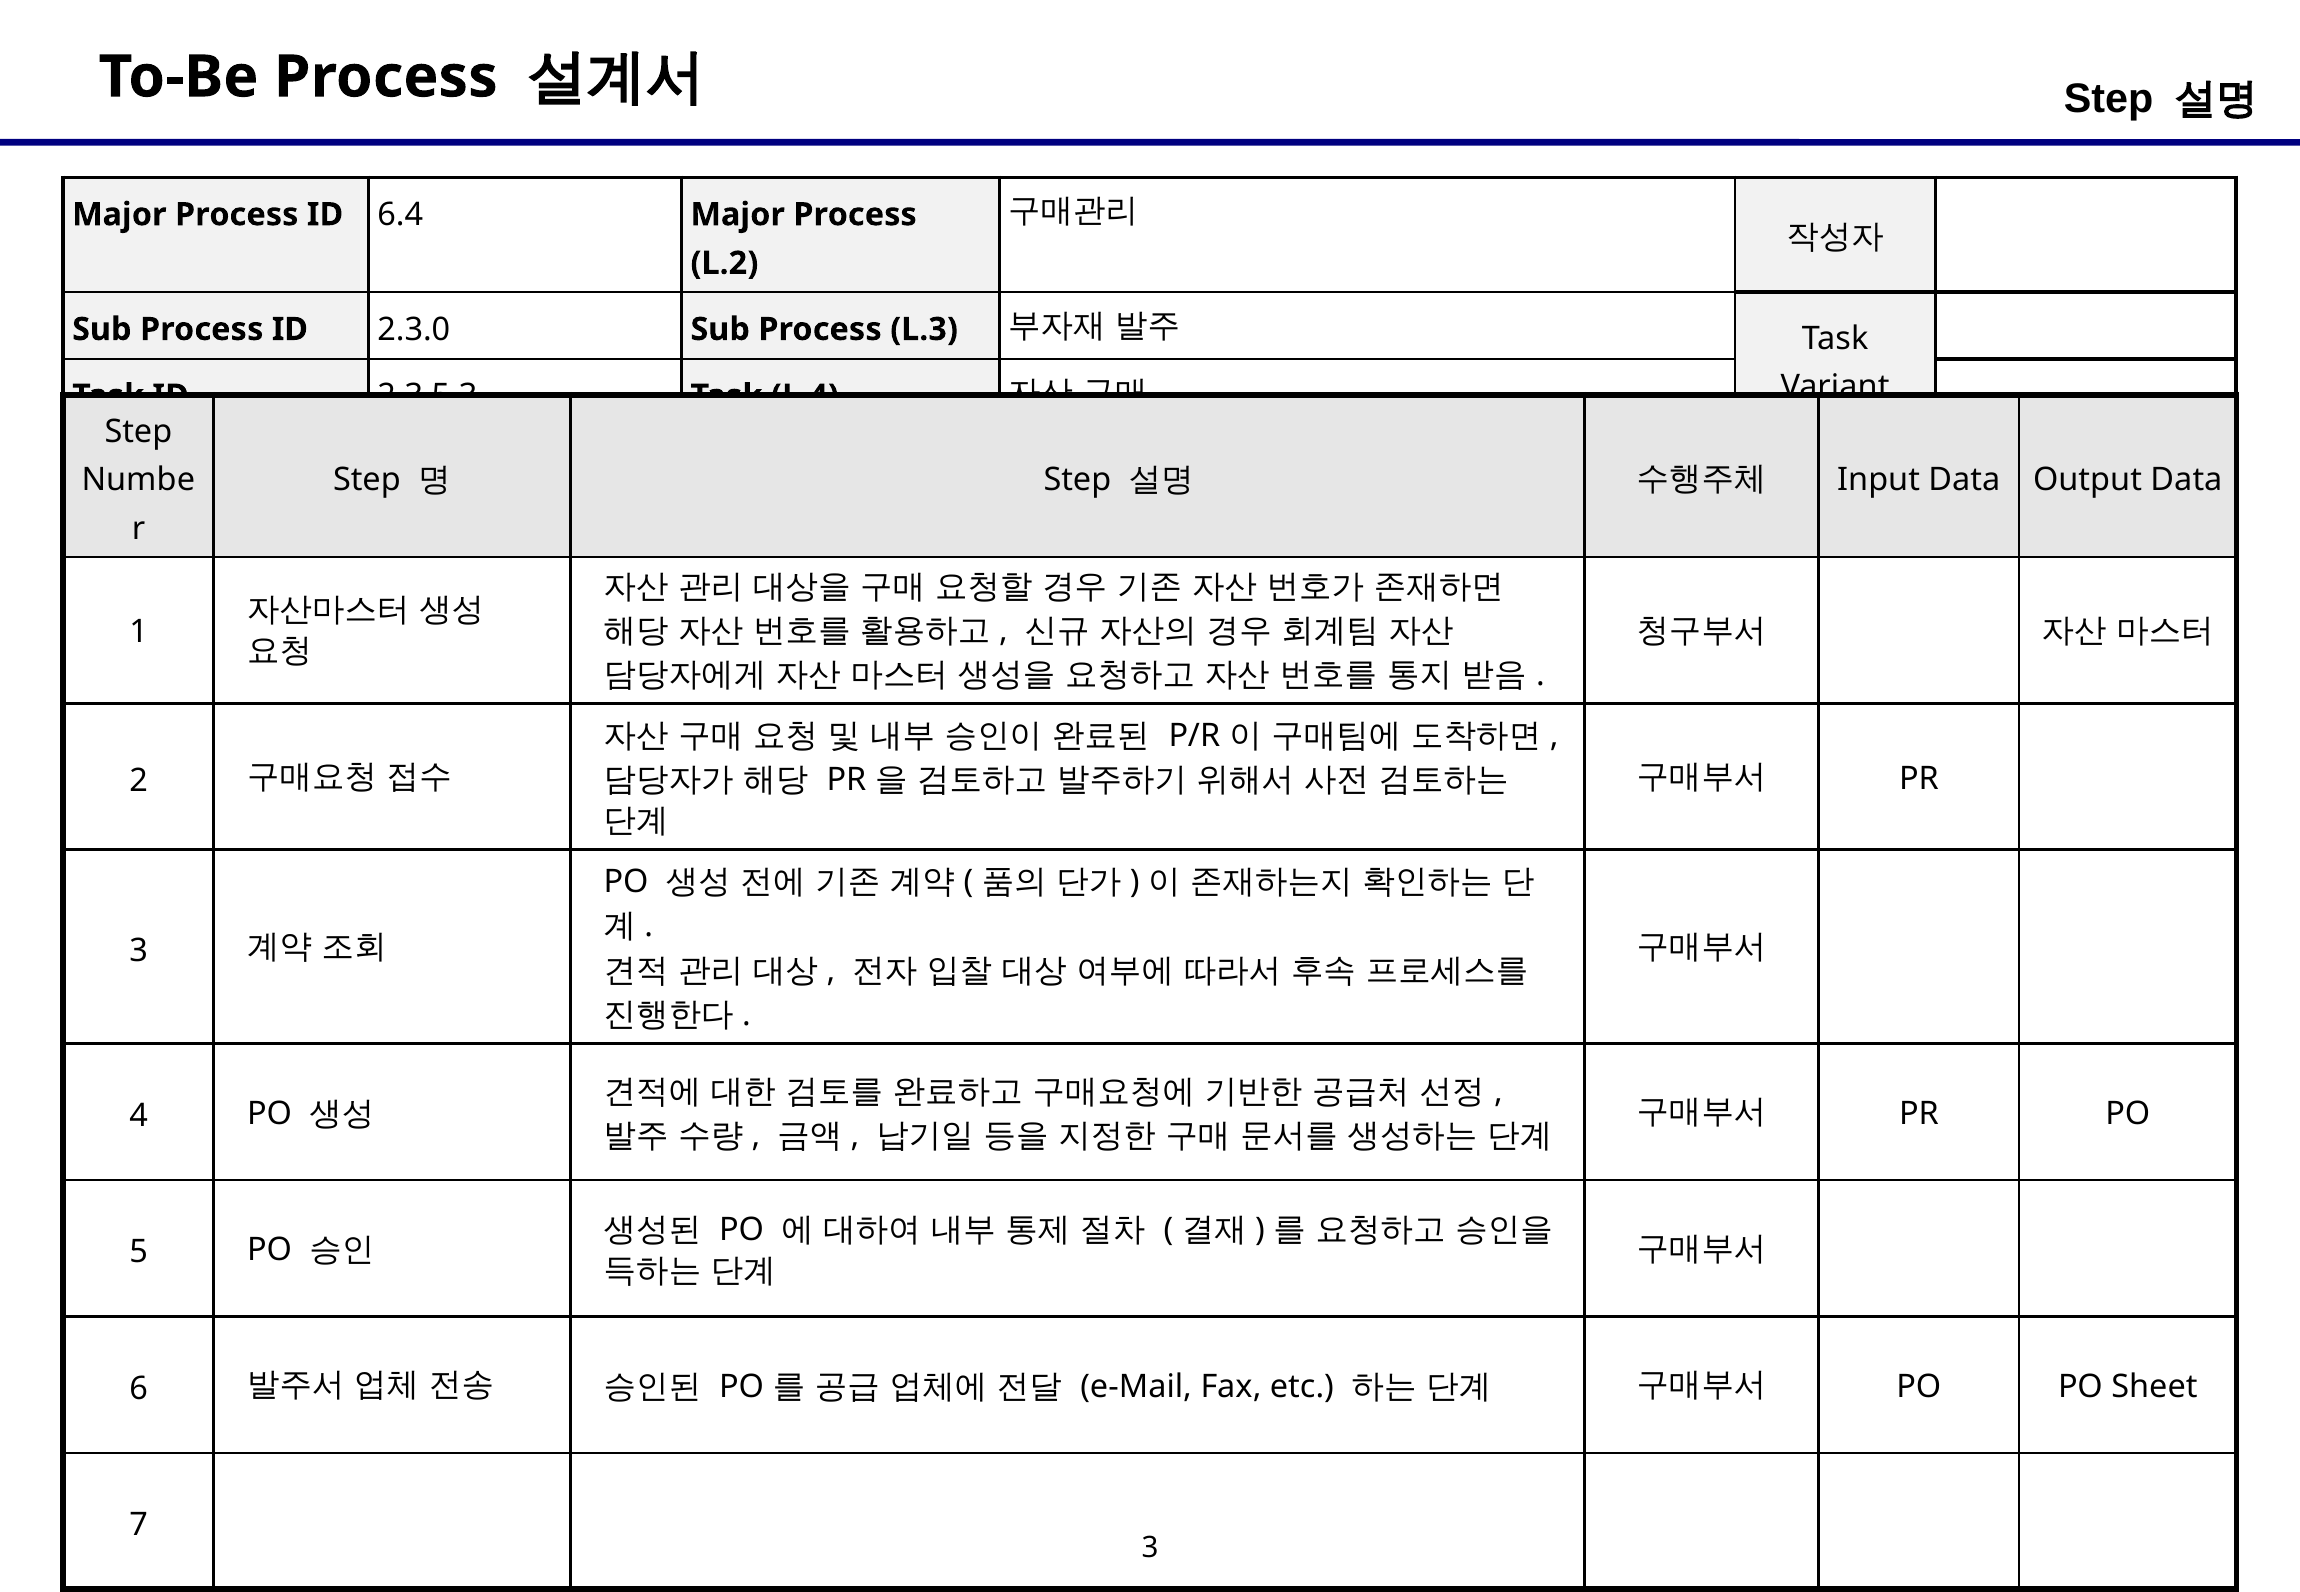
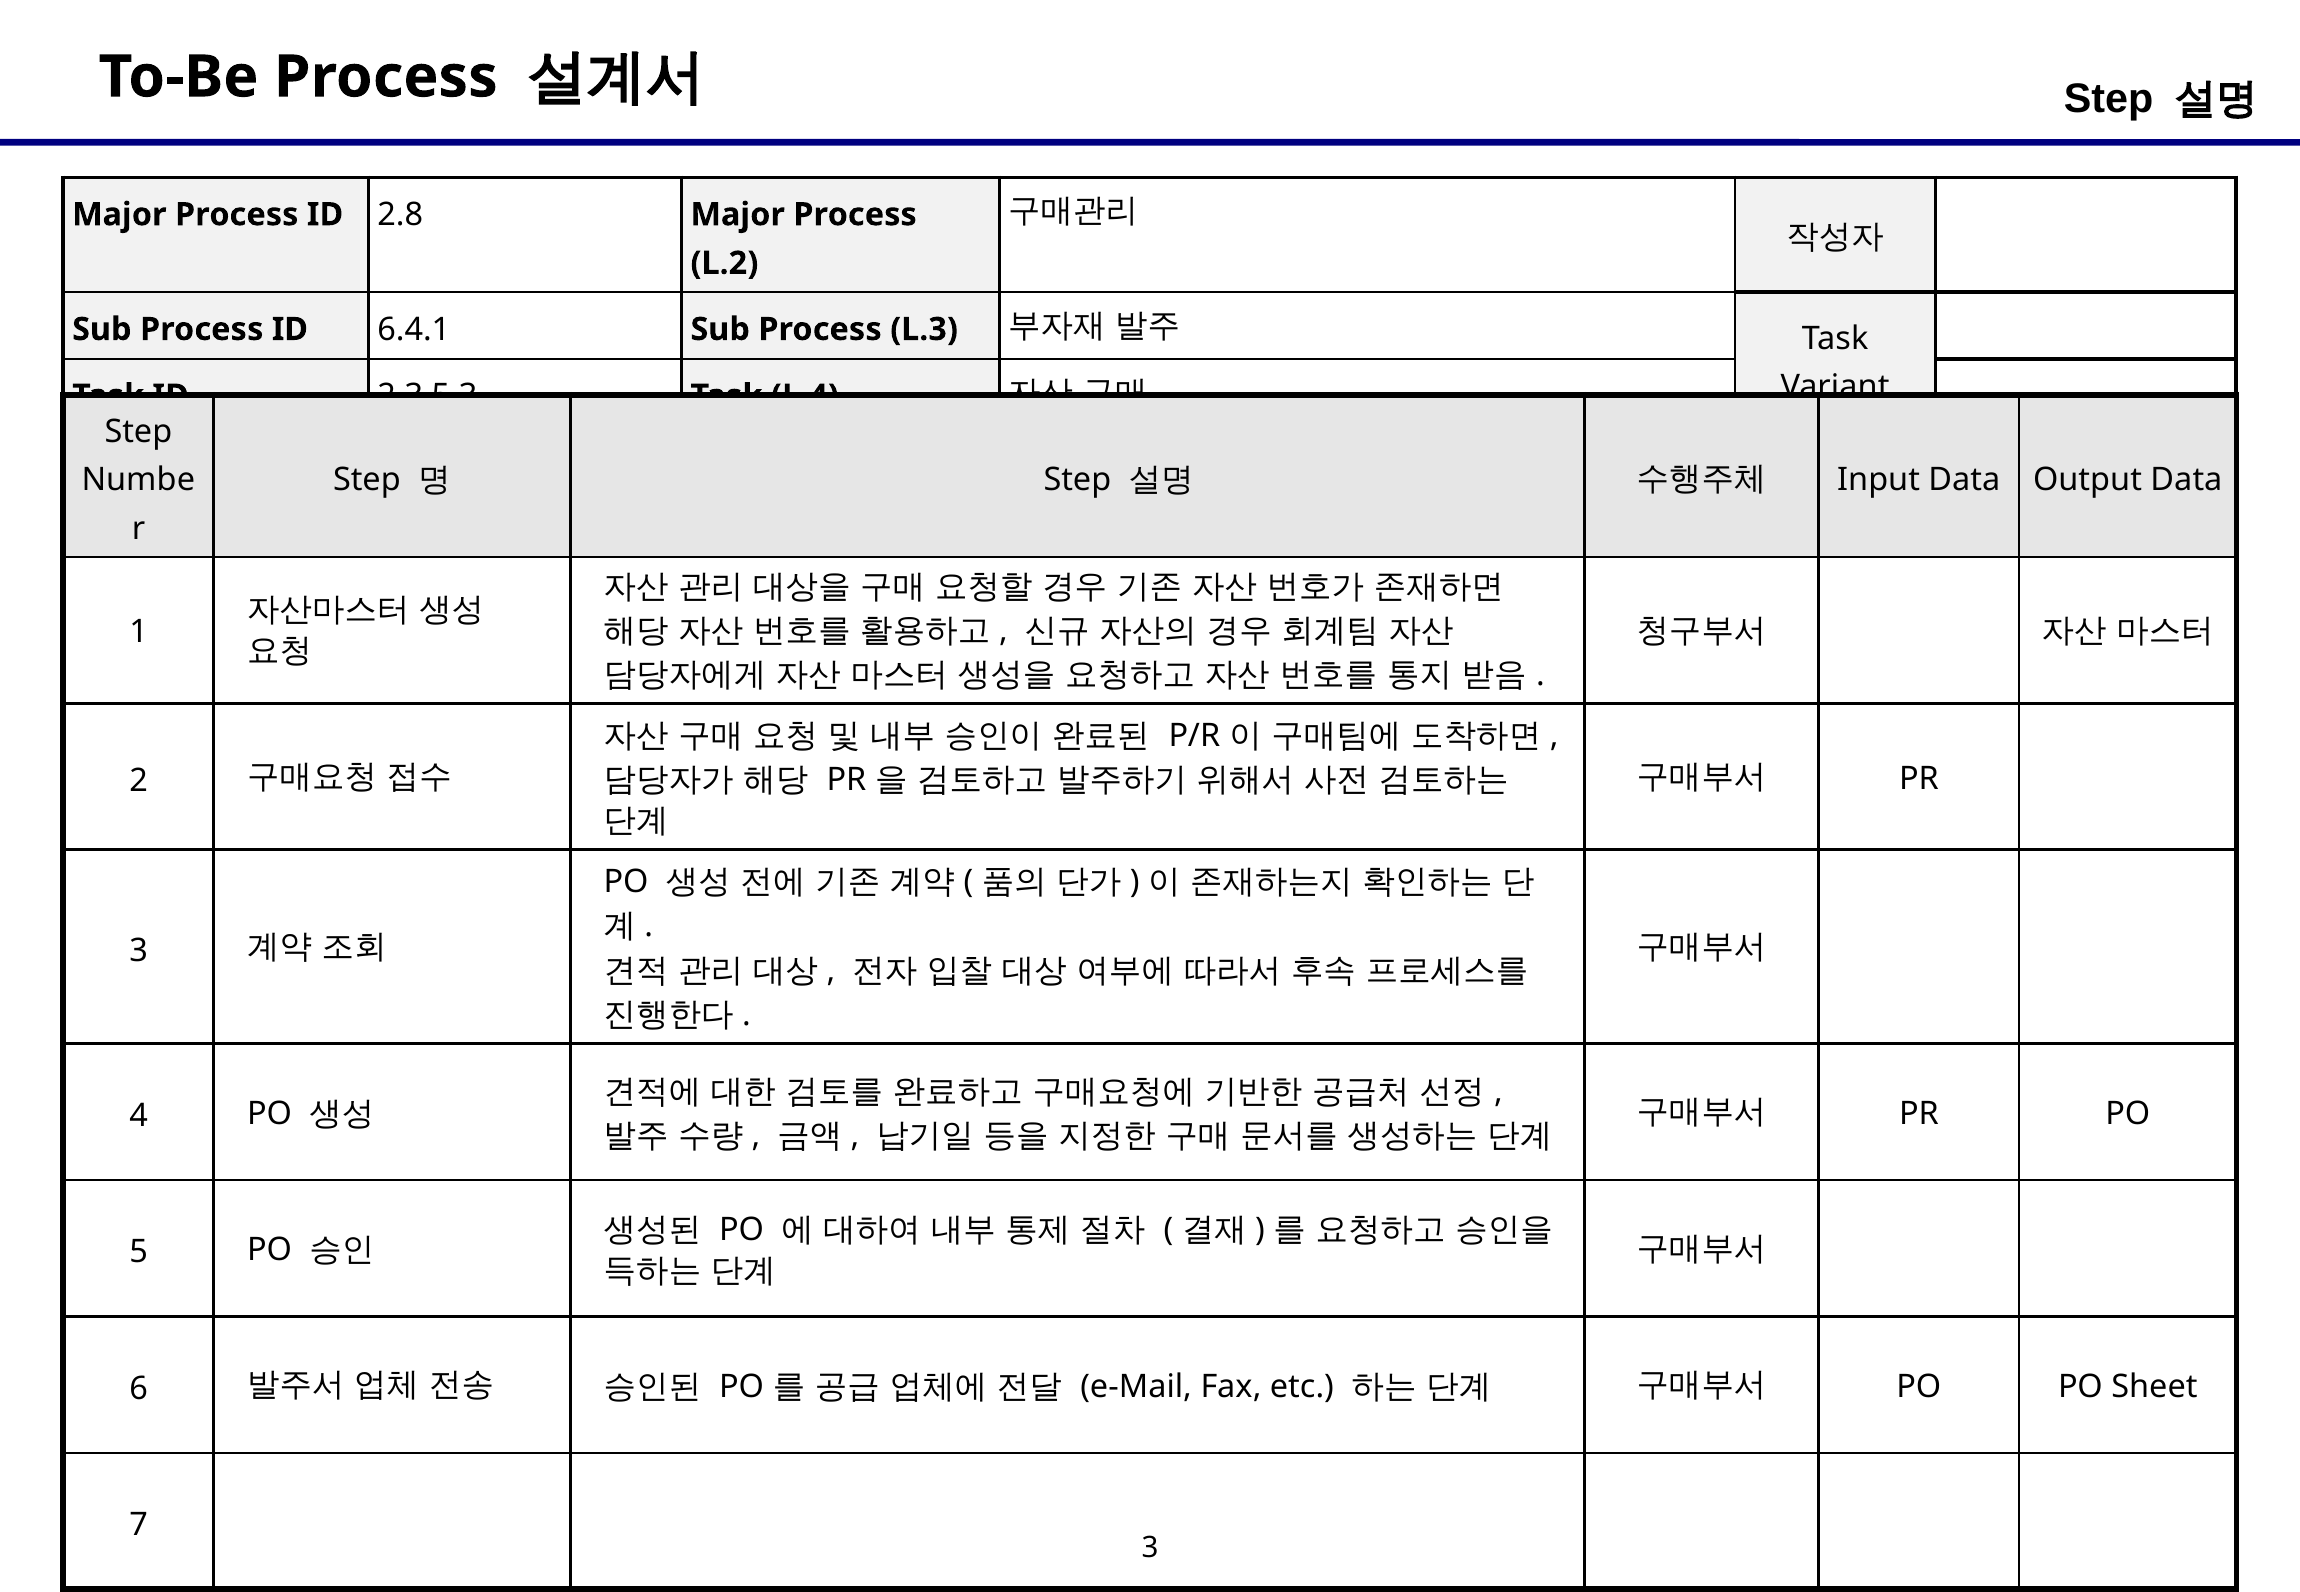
6.4: 6.4 -> 2.8 (400, 215)
2.3.0: 2.3.0 -> 6.4.1 (414, 329)
